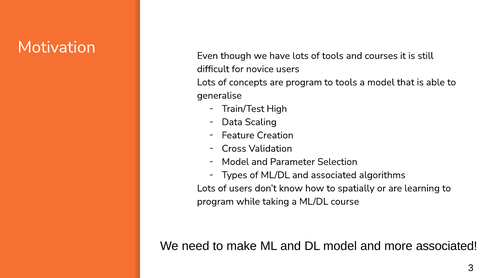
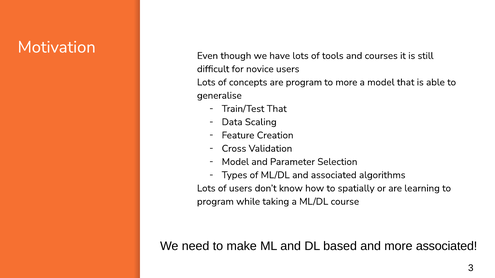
to tools: tools -> more (346, 82)
Train/Test High: High -> That (277, 109)
DL model: model -> based (340, 246)
